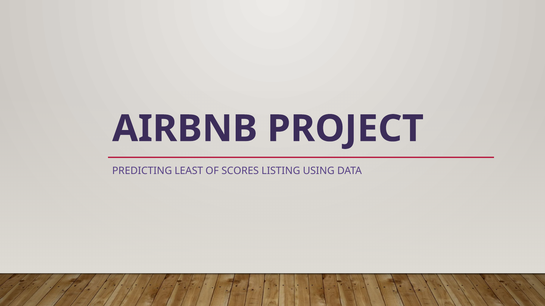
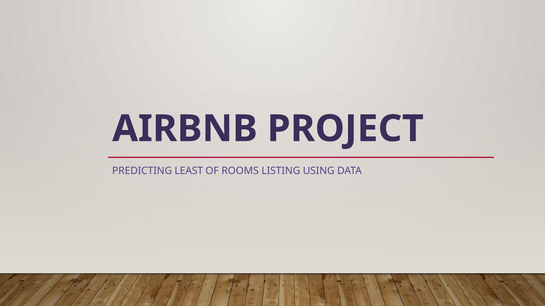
SCORES: SCORES -> ROOMS (240, 171)
